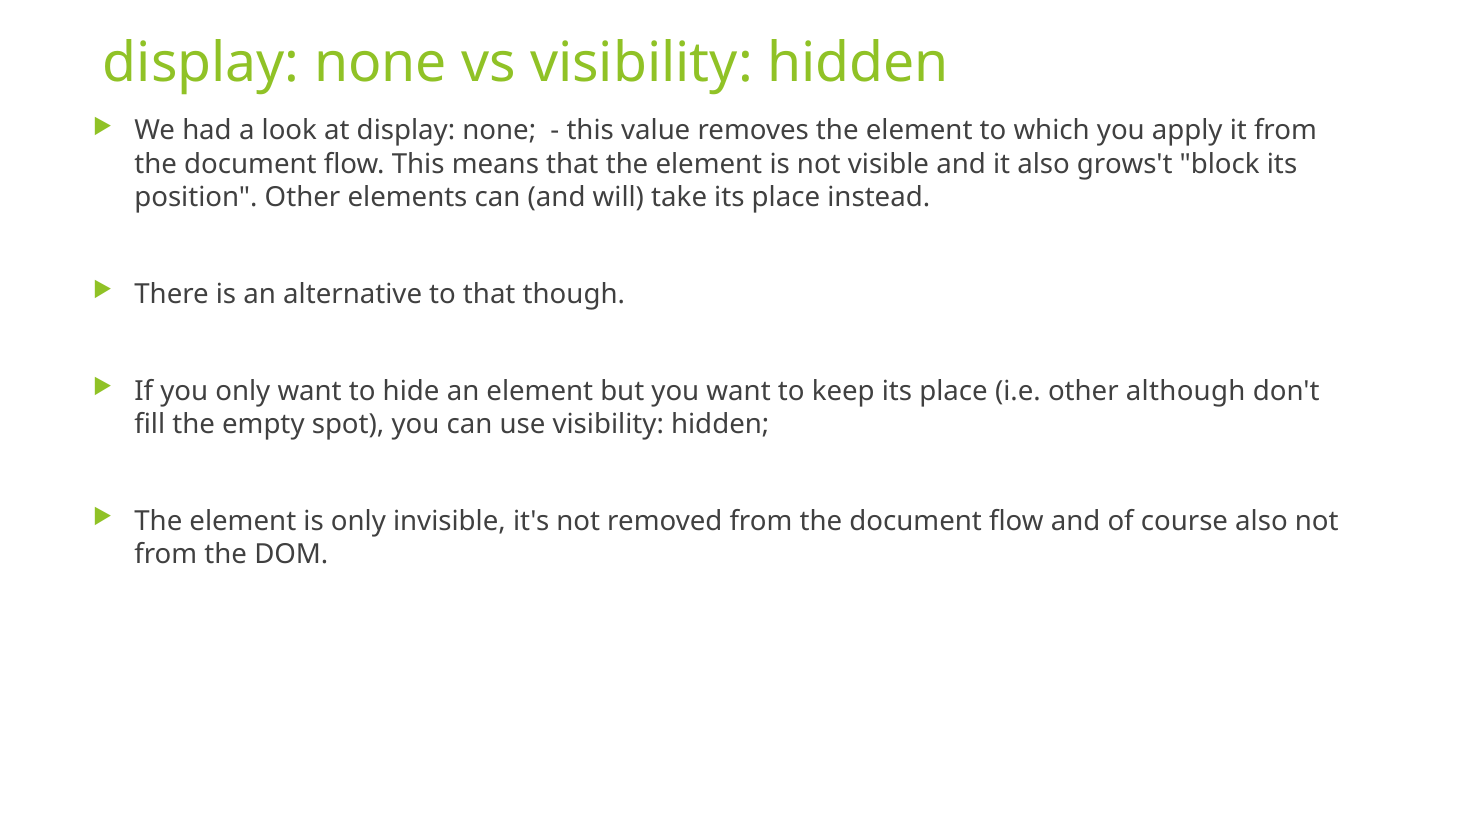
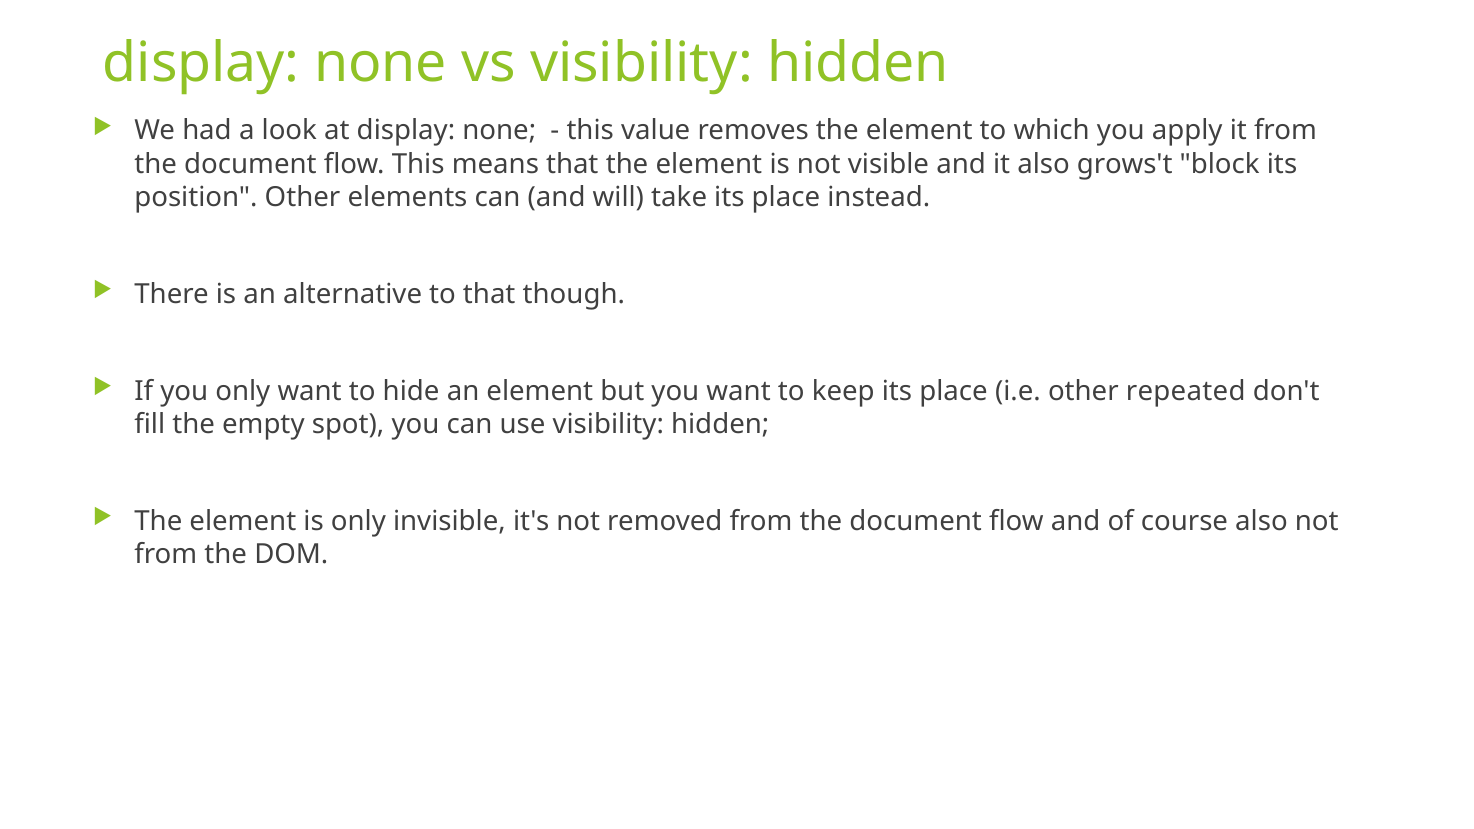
although: although -> repeated (1186, 391)
